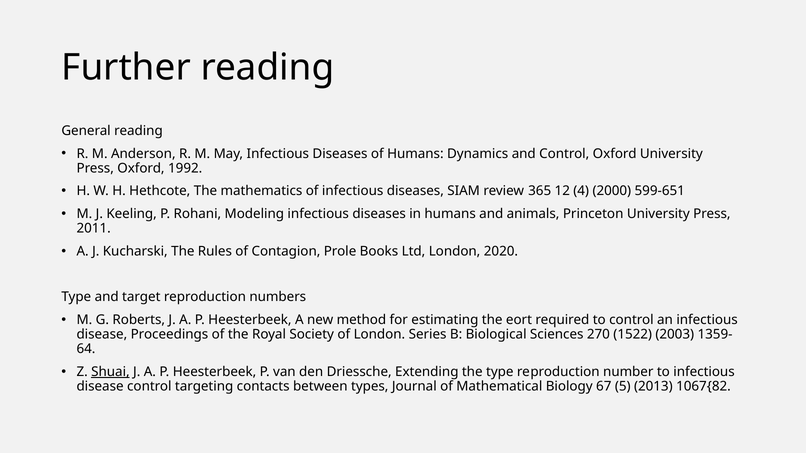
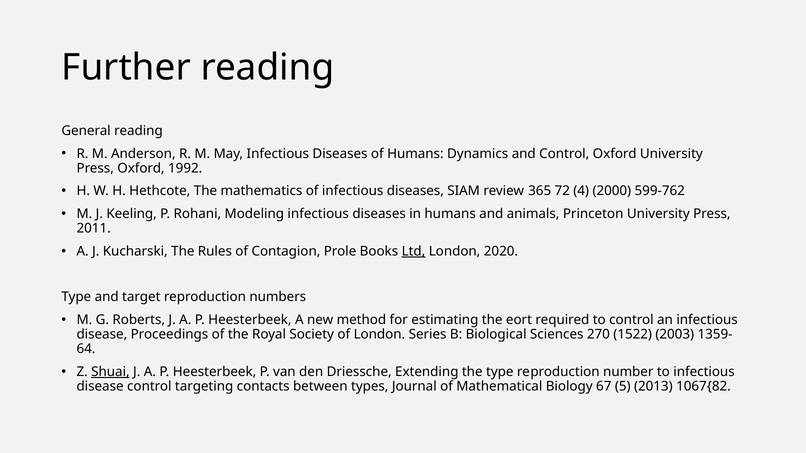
12: 12 -> 72 (562, 191)
599-651: 599-651 -> 599-762 (660, 191)
Ltd underline: none -> present (413, 251)
